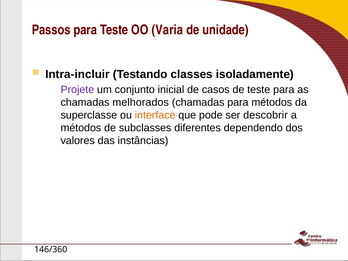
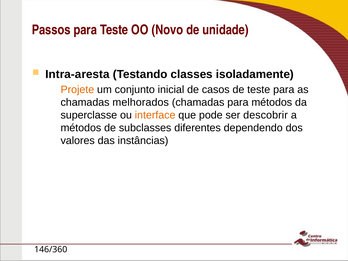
Varia: Varia -> Novo (167, 30)
Intra-incluir: Intra-incluir -> Intra-aresta (78, 74)
Projete colour: purple -> orange (77, 90)
